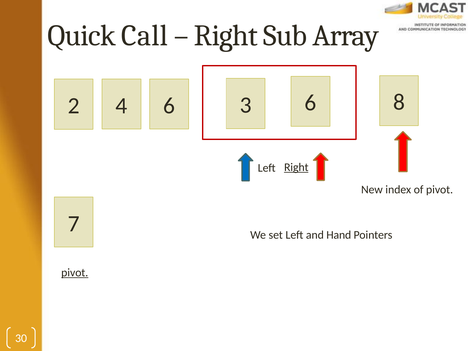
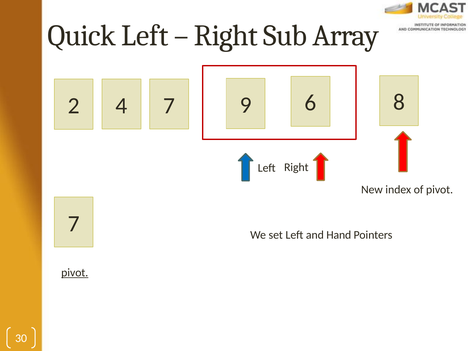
Quick Call: Call -> Left (145, 36)
4 6: 6 -> 7 (169, 106)
3: 3 -> 9 (246, 105)
Right underline: present -> none (296, 167)
